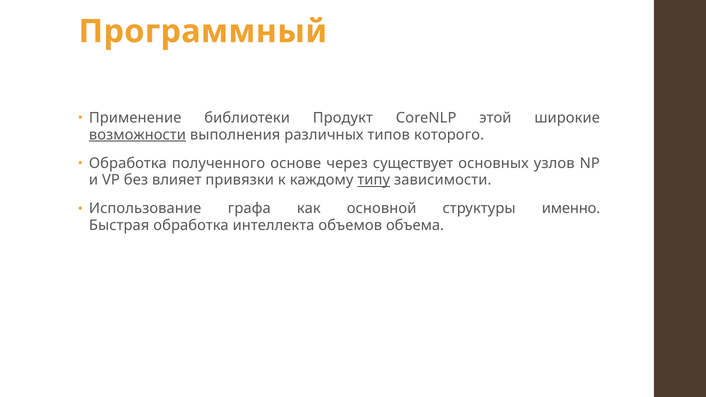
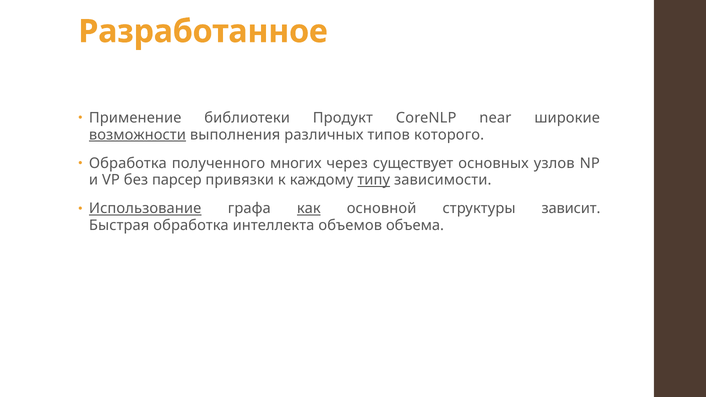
Программный: Программный -> Разработанное (203, 32)
этой: этой -> near (495, 118)
основе: основе -> многих (296, 163)
влияет: влияет -> парсер (177, 180)
Использование underline: none -> present (145, 209)
как underline: none -> present (309, 209)
именно: именно -> зависит (571, 209)
